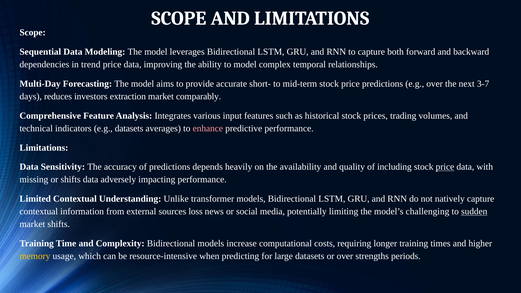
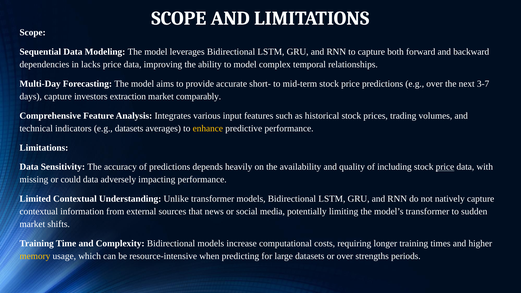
trend: trend -> lacks (91, 65)
days reduces: reduces -> capture (58, 97)
enhance colour: pink -> yellow (208, 128)
or shifts: shifts -> could (71, 180)
loss: loss -> that (196, 212)
model’s challenging: challenging -> transformer (427, 212)
sudden underline: present -> none (474, 212)
